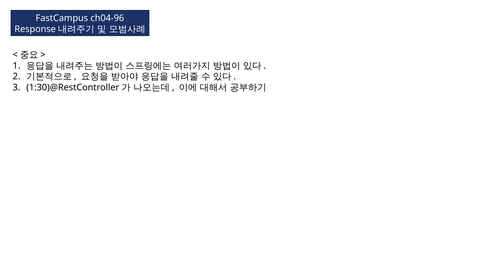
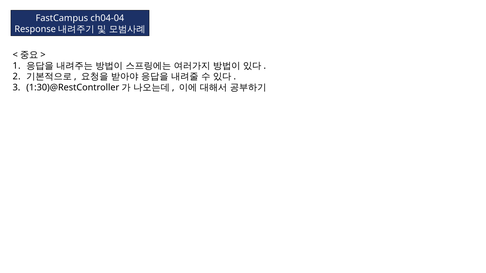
ch04-96: ch04-96 -> ch04-04 (107, 18)
